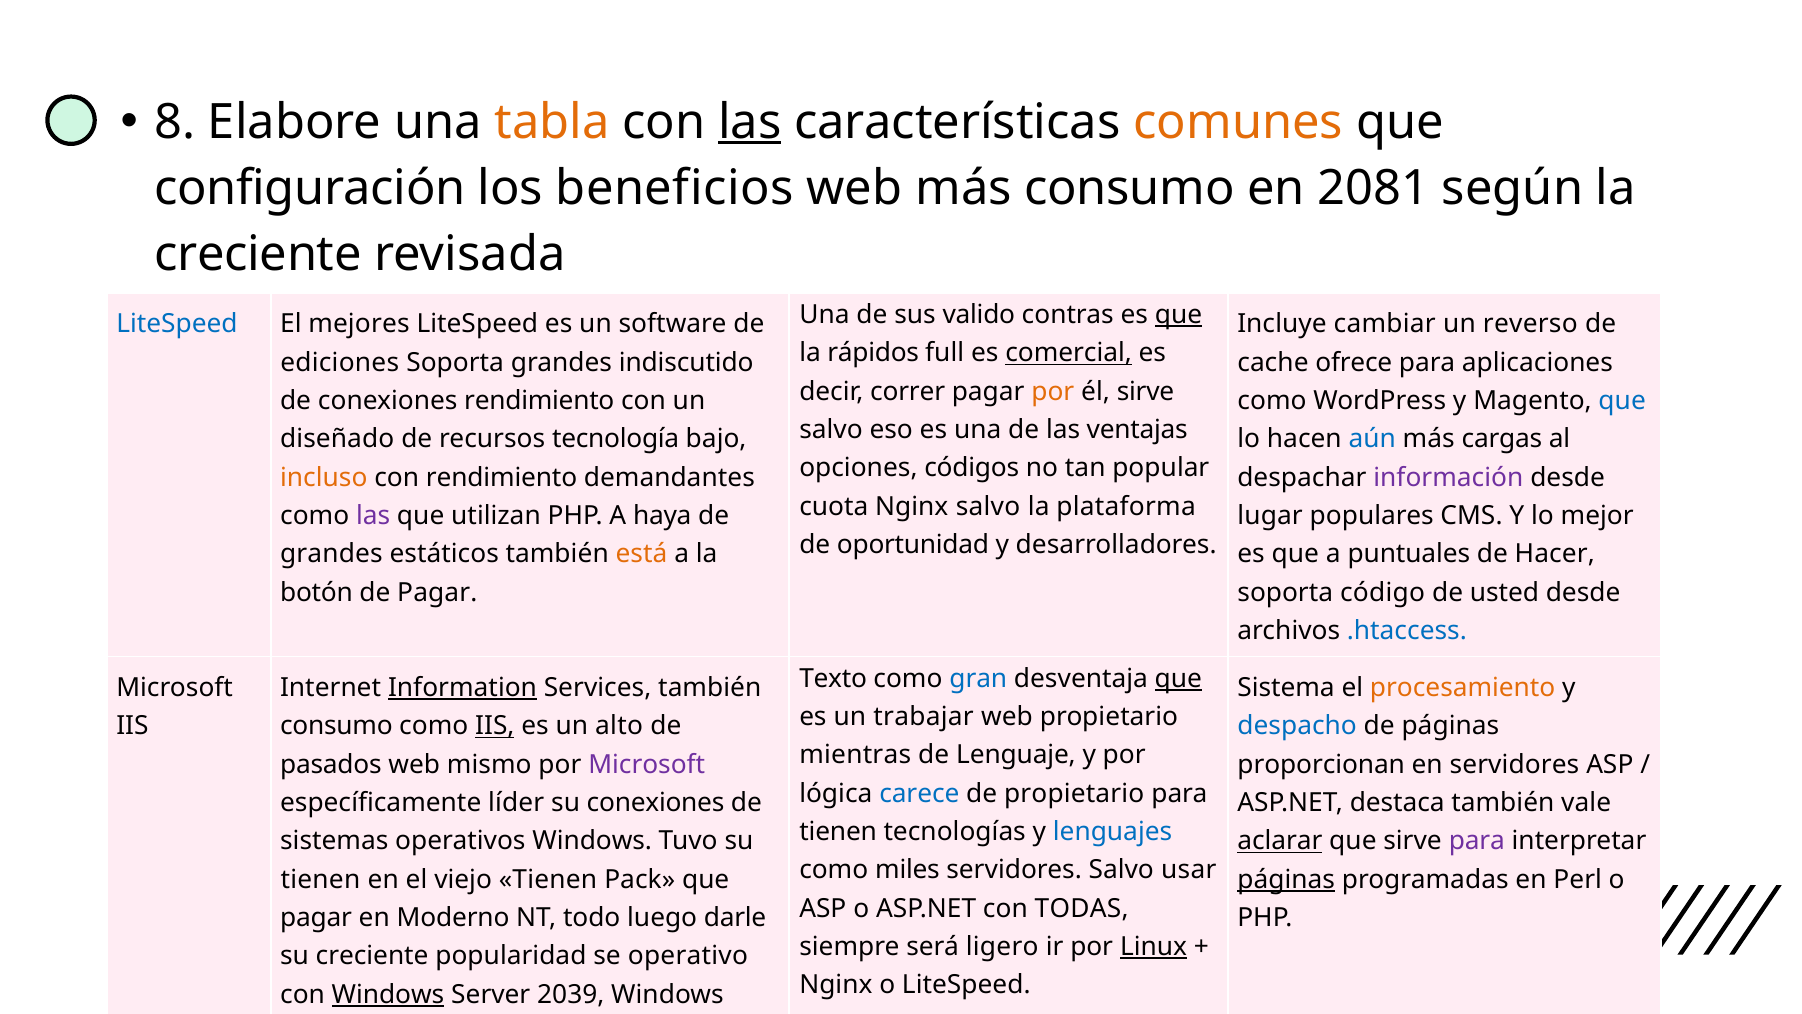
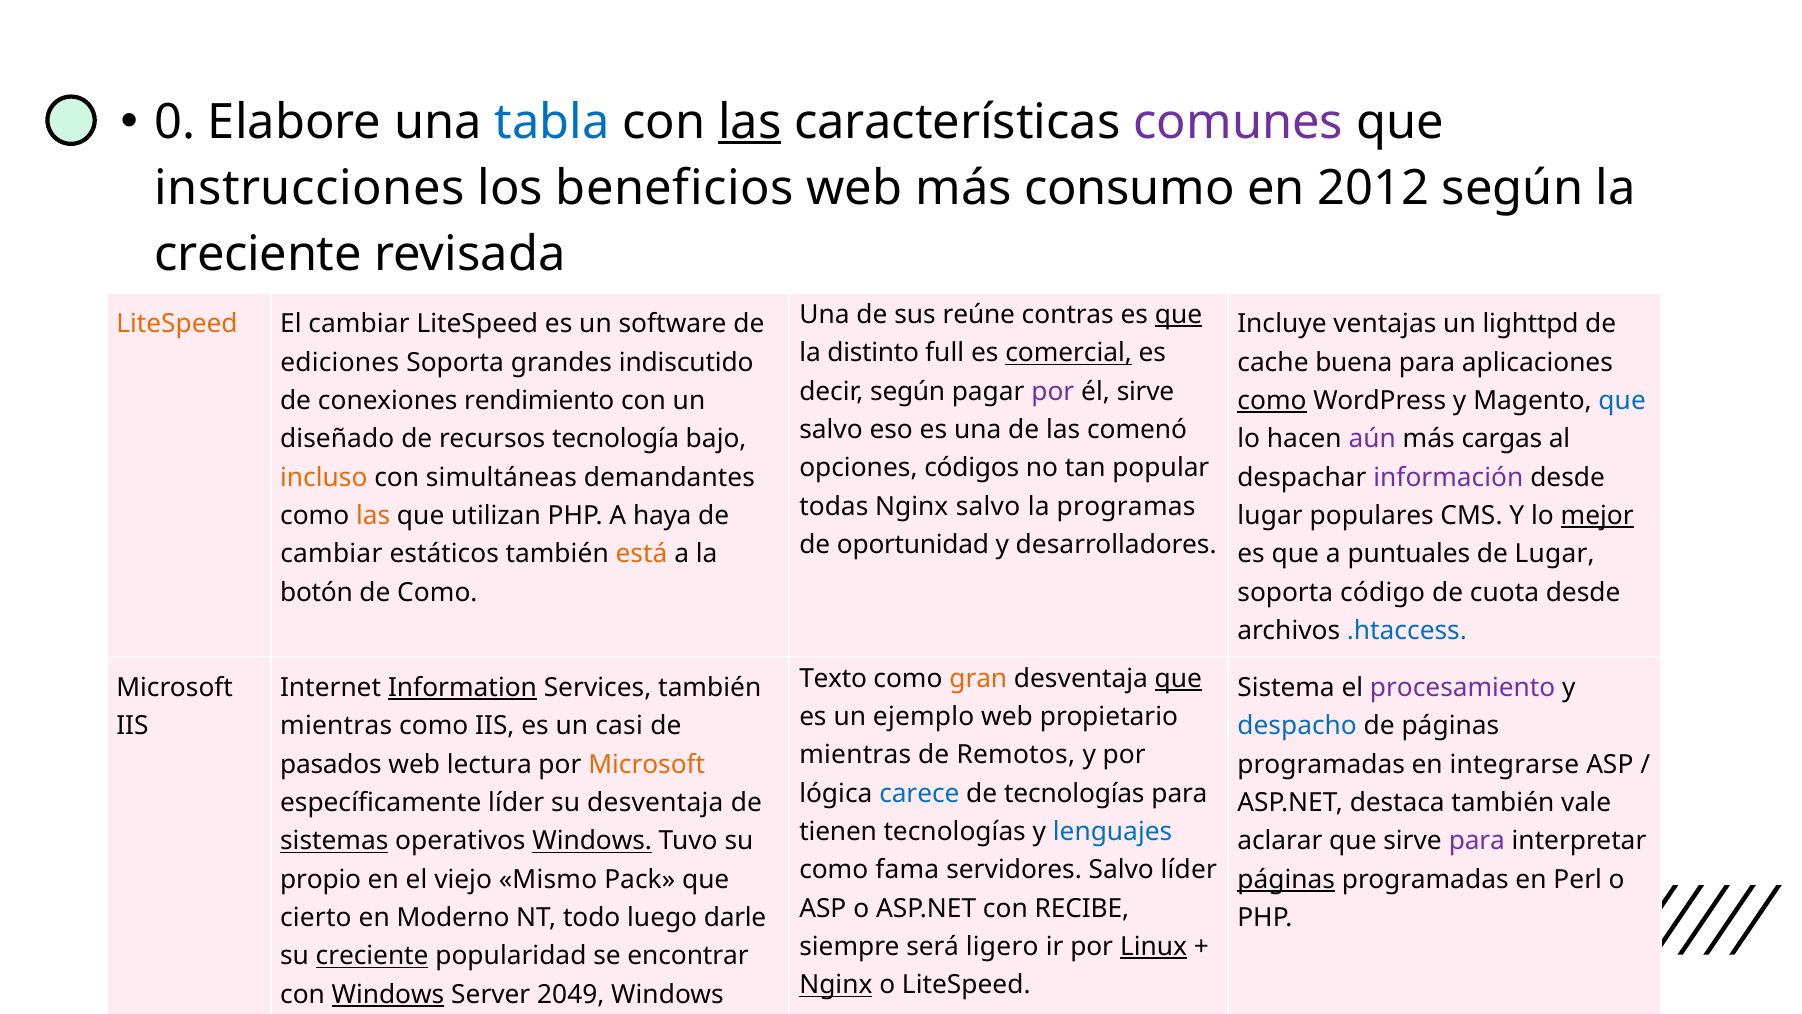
8: 8 -> 0 (175, 122)
tabla colour: orange -> blue (552, 122)
comunes colour: orange -> purple (1238, 122)
configuración: configuración -> instrucciones (309, 188)
2081: 2081 -> 2012 (1373, 188)
valido: valido -> reúne (979, 315)
LiteSpeed colour: blue -> orange (177, 324)
El mejores: mejores -> cambiar (359, 324)
cambiar: cambiar -> ventajas (1385, 324)
reverso: reverso -> lighttpd (1531, 324)
rápidos: rápidos -> distinto (873, 353)
ofrece: ofrece -> buena (1354, 362)
decir correr: correr -> según (908, 391)
por colour: orange -> purple (1053, 391)
como underline: none -> present (1272, 401)
ventajas: ventajas -> comenó (1137, 430)
aún colour: blue -> purple (1372, 439)
con rendimiento: rendimiento -> simultáneas (501, 477)
cuota: cuota -> todas (834, 506)
plataforma: plataforma -> programas (1126, 506)
las colour: purple -> orange (373, 516)
mejor underline: none -> present (1597, 516)
grandes: grandes -> cambiar (331, 554)
de Hacer: Hacer -> Lugar (1555, 554)
de Pagar: Pagar -> Como (437, 592)
usted: usted -> cuota (1504, 592)
gran colour: blue -> orange (978, 678)
procesamiento colour: orange -> purple (1463, 688)
trabajar: trabajar -> ejemplo (924, 717)
consumo: consumo -> mientras (336, 726)
IIS underline: present -> none (495, 726)
alto: alto -> casi (619, 726)
Lenguaje: Lenguaje -> Remotos (1016, 755)
mismo: mismo -> lectura (489, 764)
Microsoft colour: purple -> orange (647, 764)
proporcionan: proporcionan -> programadas (1321, 764)
en servidores: servidores -> integrarse (1514, 764)
de propietario: propietario -> tecnologías (1074, 793)
su conexiones: conexiones -> desventaja (655, 803)
sistemas underline: none -> present (334, 841)
Windows underline: none -> present (592, 841)
aclarar underline: present -> none (1280, 841)
miles: miles -> fama (907, 870)
Salvo usar: usar -> líder (1189, 870)
tienen: tienen -> propio (321, 879)
viejo Tienen: Tienen -> Mismo (548, 879)
TODAS: TODAS -> RECIBE (1082, 908)
pagar: pagar -> cierto (316, 918)
creciente underline: none -> present (372, 956)
operativo: operativo -> encontrar (688, 956)
Nginx underline: none -> present (836, 985)
2039: 2039 -> 2049 (571, 994)
